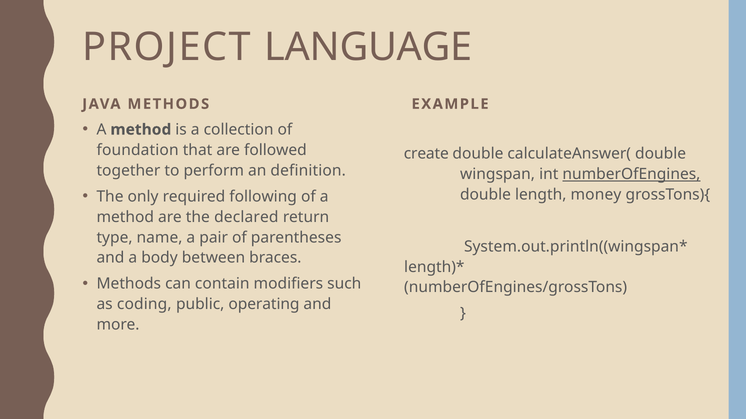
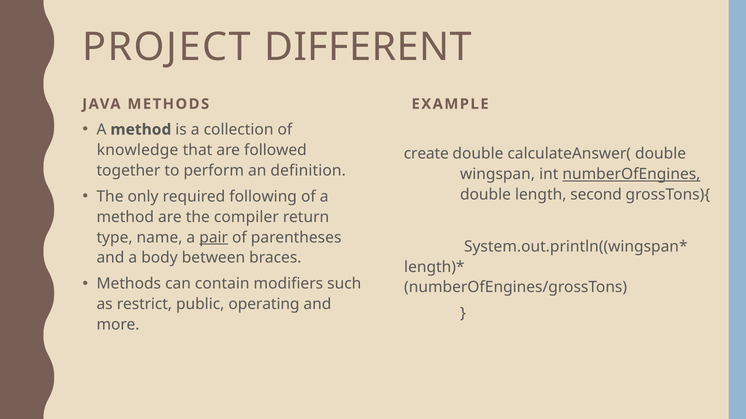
LANGUAGE: LANGUAGE -> DIFFERENT (368, 47)
foundation: foundation -> knowledge (138, 150)
money: money -> second (596, 195)
declared: declared -> compiler (246, 217)
pair underline: none -> present (214, 238)
coding: coding -> restrict (144, 305)
